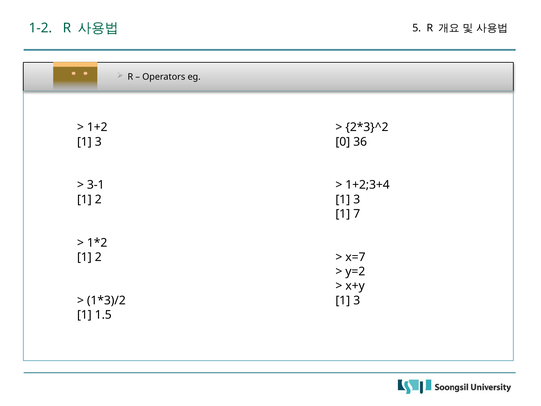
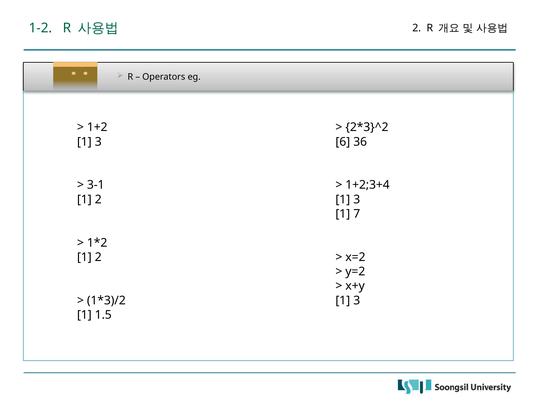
5: 5 -> 2 (417, 28)
0: 0 -> 6 (343, 142)
x=7: x=7 -> x=2 (355, 257)
